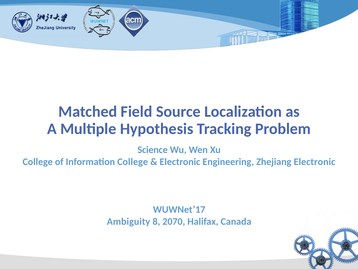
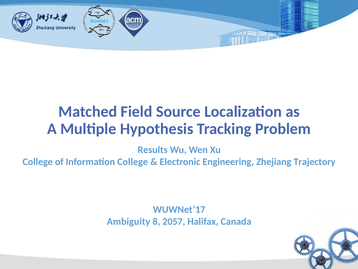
Science: Science -> Results (153, 149)
Zhejiang Electronic: Electronic -> Trajectory (315, 161)
2070: 2070 -> 2057 (174, 221)
